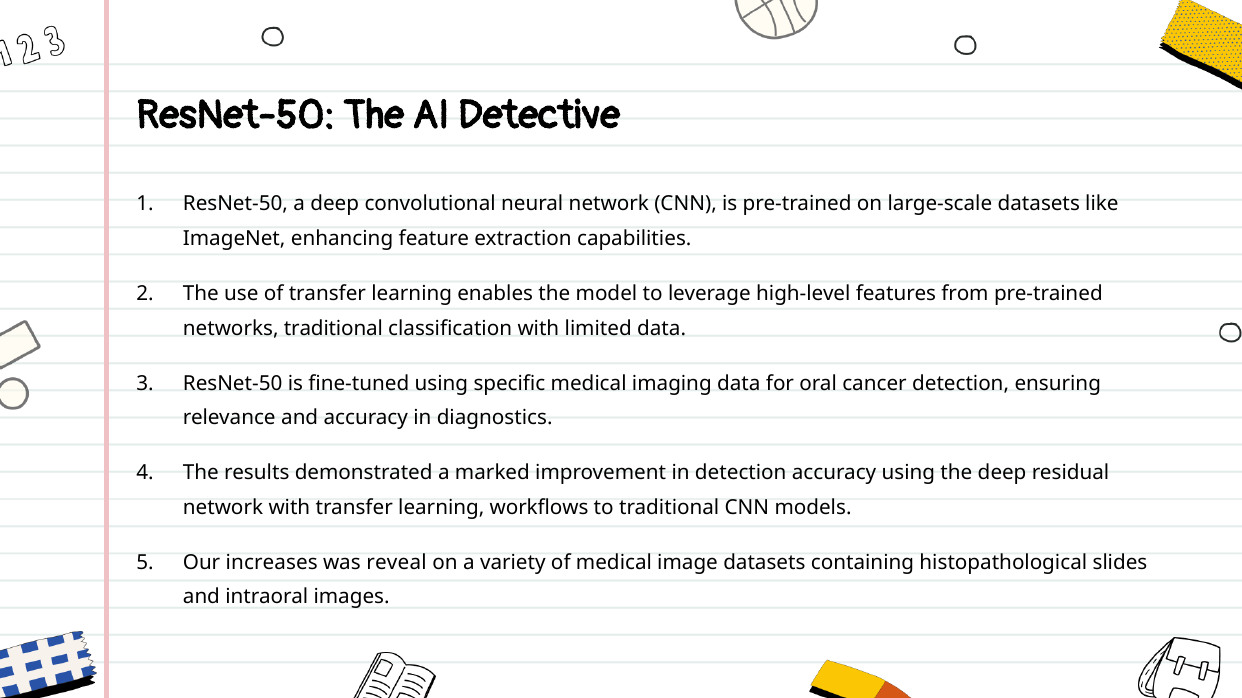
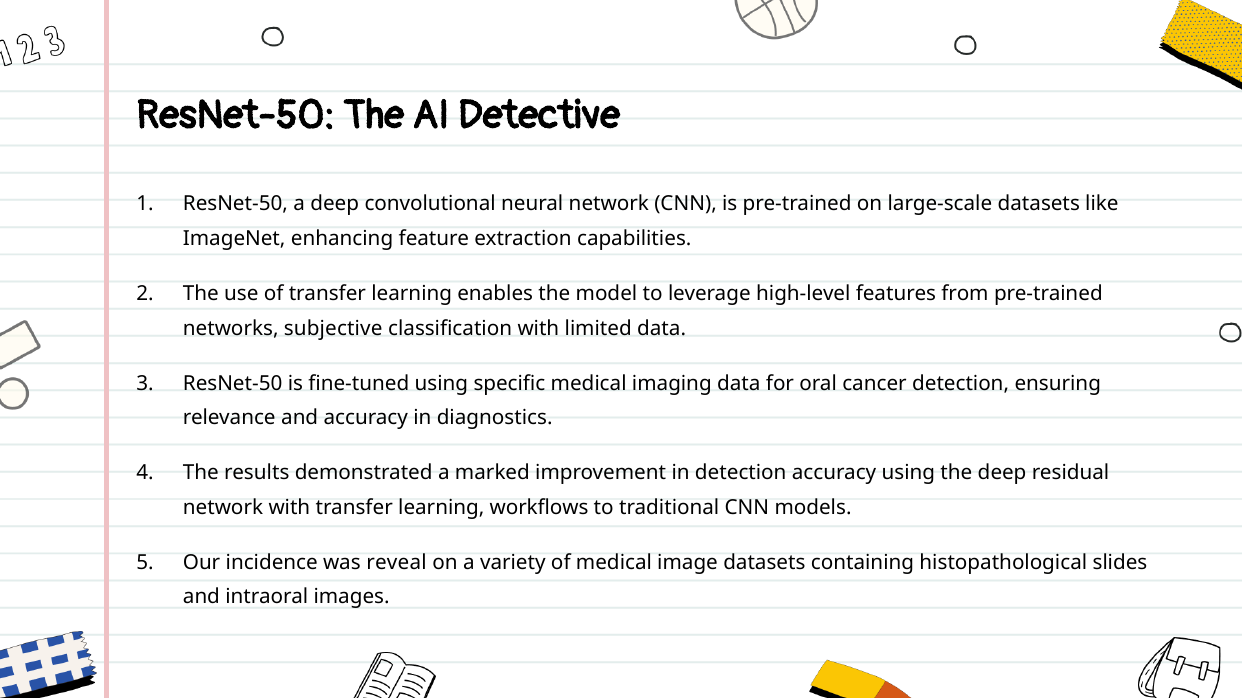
networks traditional: traditional -> subjective (333, 329)
increases: increases -> incidence (272, 563)
